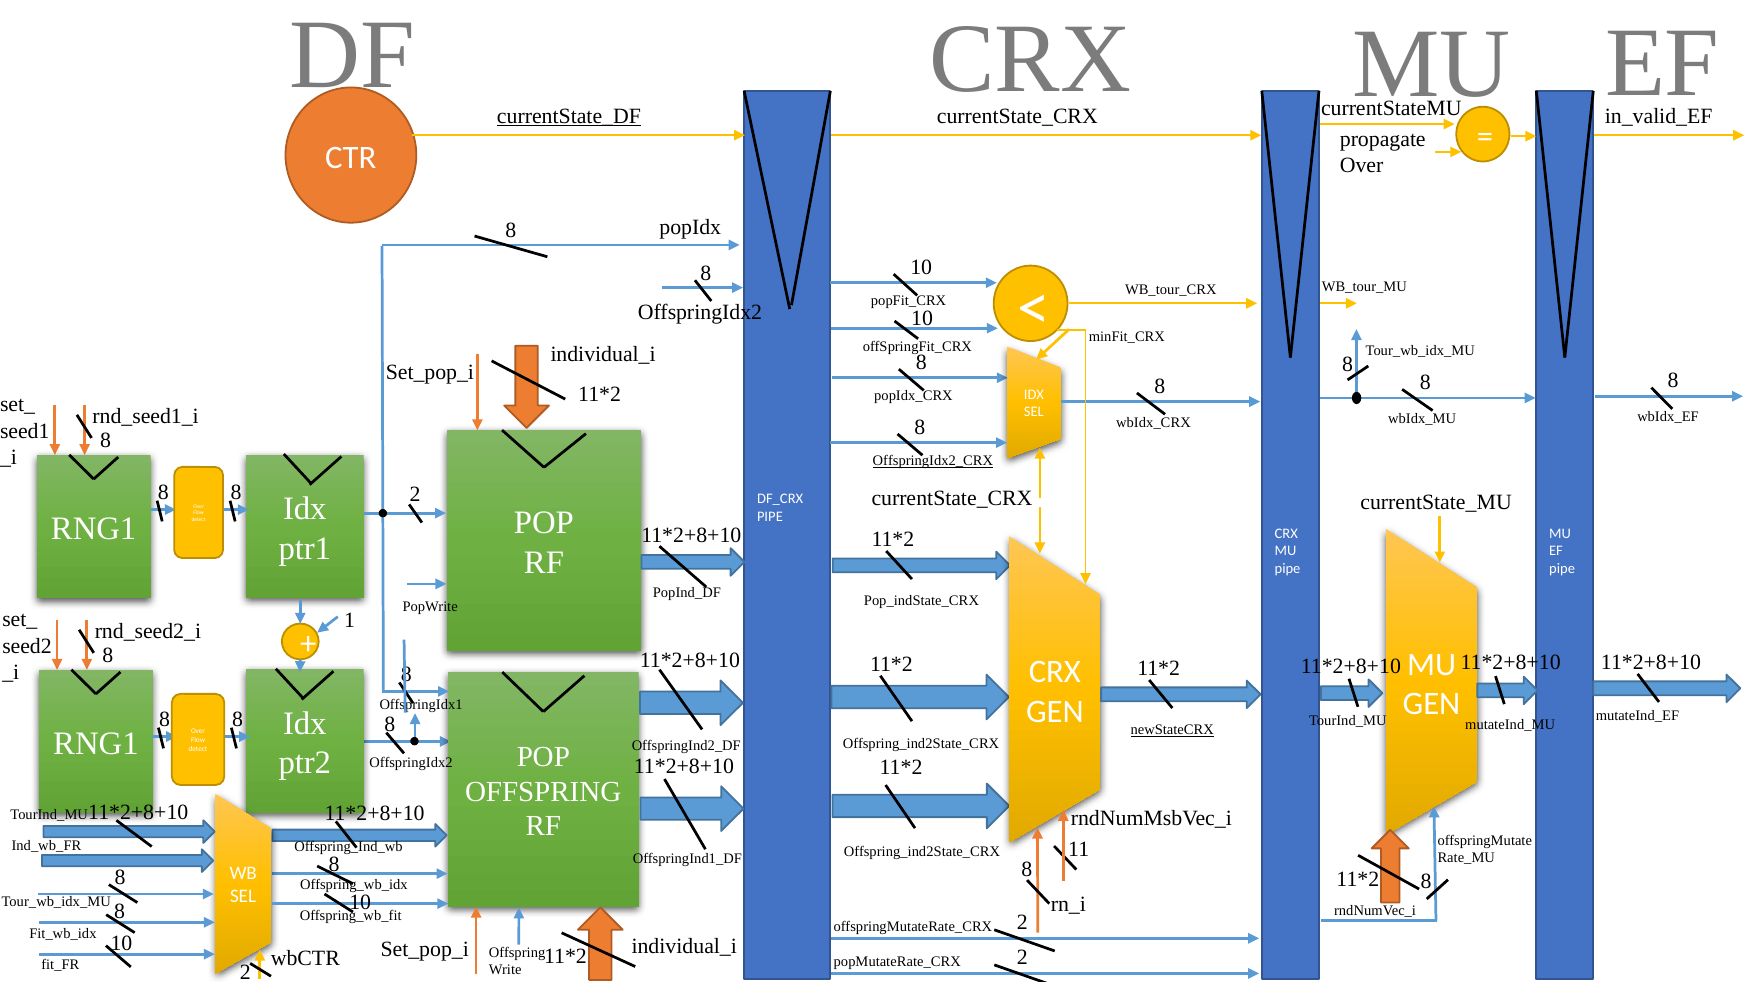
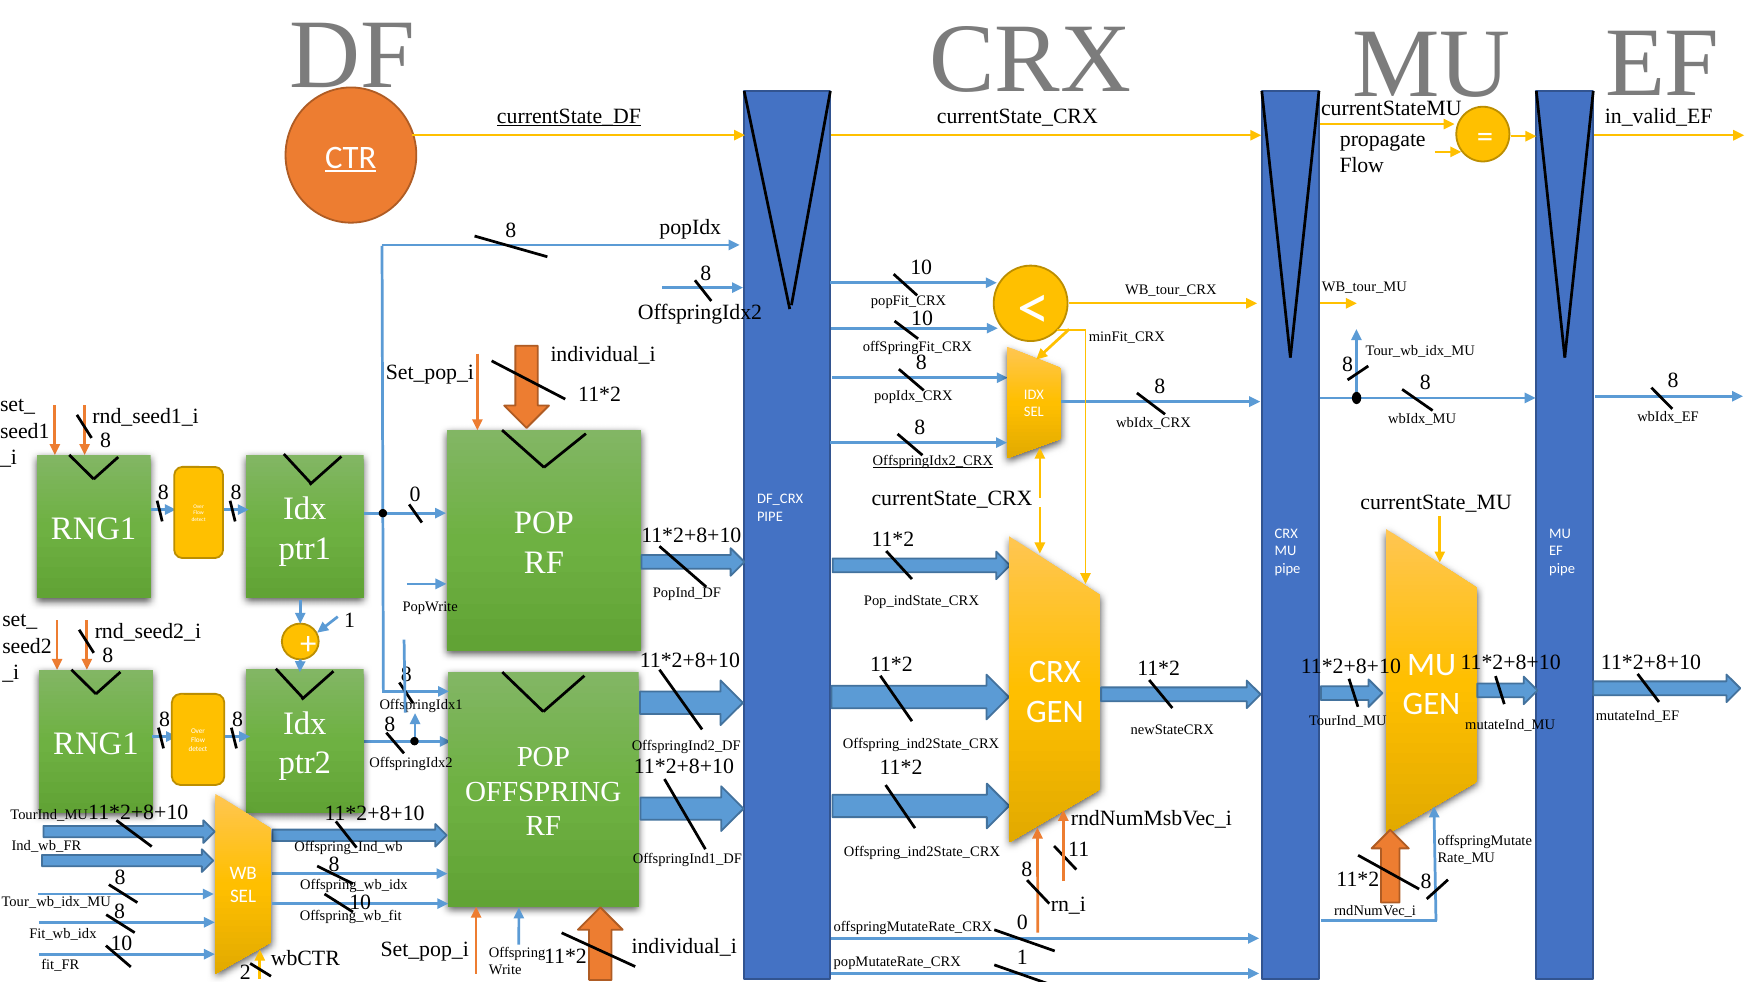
CTR underline: none -> present (351, 157)
Over: Over -> Flow (1362, 166)
8 2: 2 -> 0 (415, 495)
newStateCRX underline: present -> none (1172, 730)
offspringMutateRate_CRX 2: 2 -> 0 (1022, 923)
popMutateRate_CRX 2: 2 -> 1 (1022, 958)
